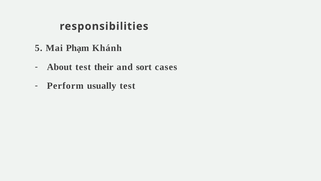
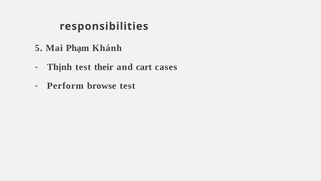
About: About -> Thịnh (59, 67)
sort: sort -> cart (144, 67)
usually: usually -> browse (102, 86)
